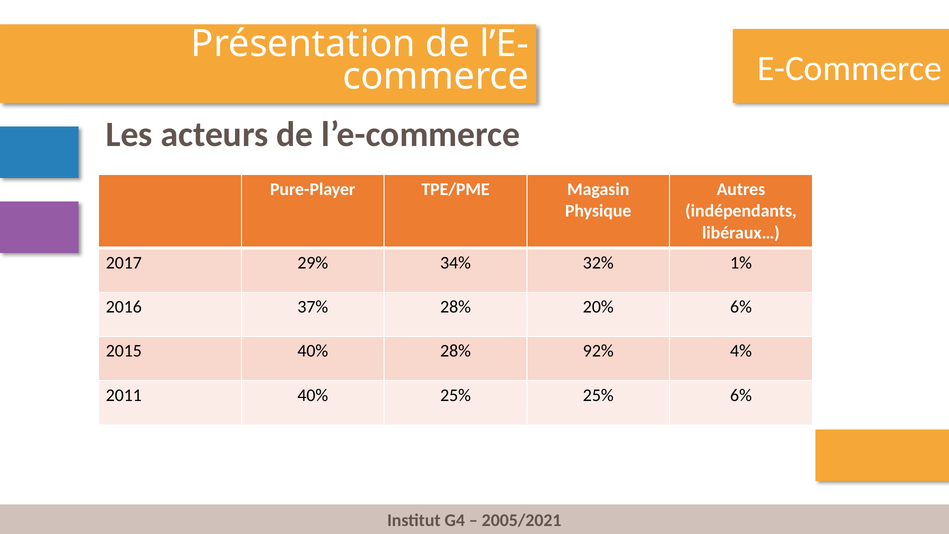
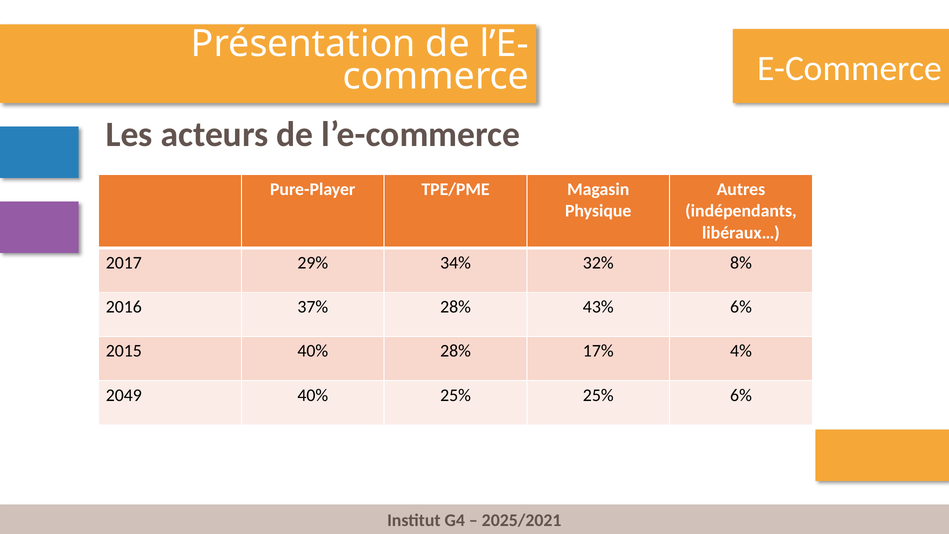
1%: 1% -> 8% (741, 263)
20%: 20% -> 43% (598, 307)
92%: 92% -> 17% (598, 351)
2011: 2011 -> 2049 (124, 395)
2005/2021: 2005/2021 -> 2025/2021 (522, 520)
